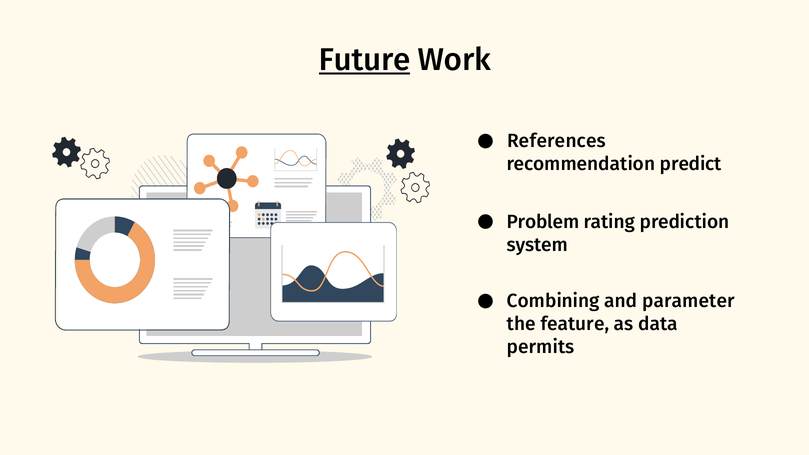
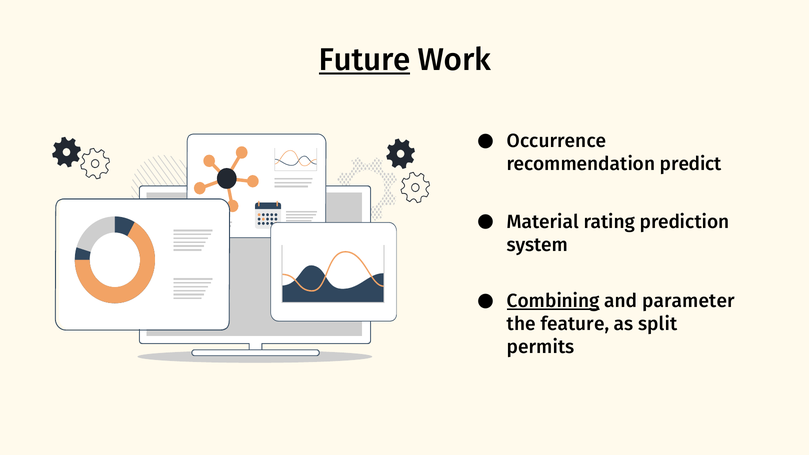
References: References -> Occurrence (557, 141)
Problem: Problem -> Material (543, 222)
Combining underline: none -> present (553, 301)
data: data -> split (658, 324)
